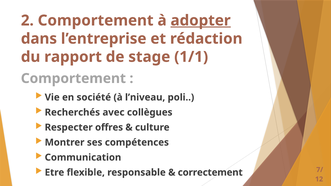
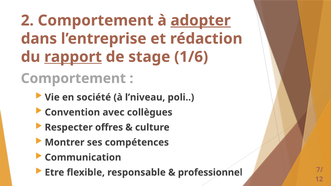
rapport underline: none -> present (73, 57)
1/1: 1/1 -> 1/6 (191, 57)
Recherchés: Recherchés -> Convention (72, 112)
correctement: correctement -> professionnel (210, 173)
